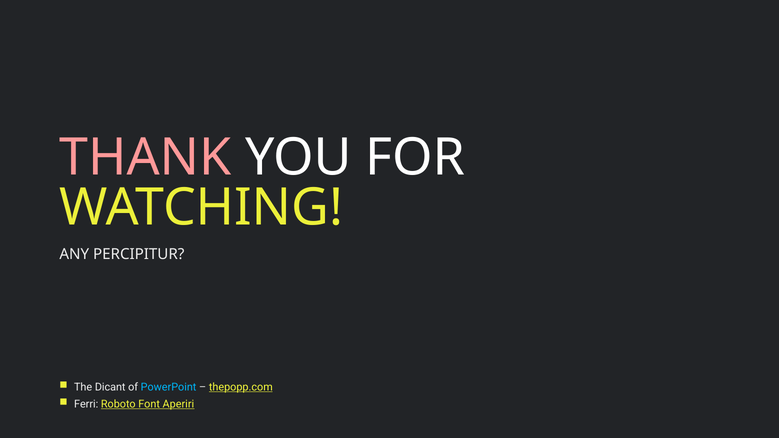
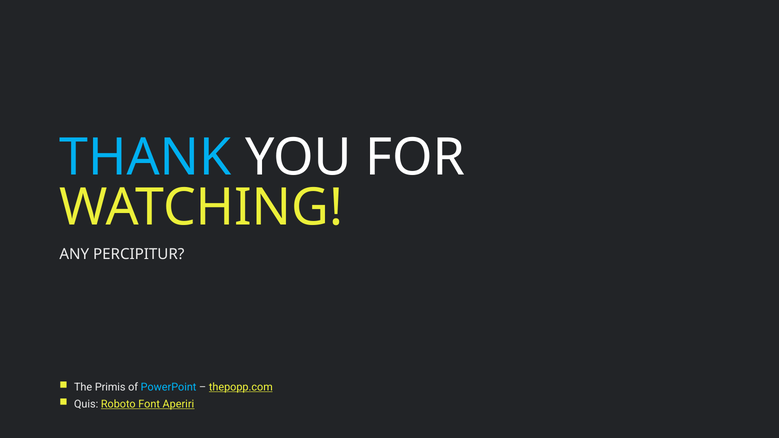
THANK colour: pink -> light blue (146, 158)
Dicant: Dicant -> Primis (110, 387)
Ferri: Ferri -> Quis (86, 404)
